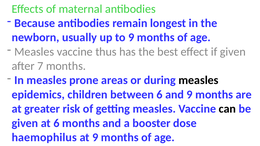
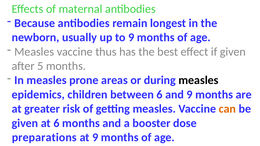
7: 7 -> 5 (40, 66)
can colour: black -> orange (227, 109)
haemophilus: haemophilus -> preparations (44, 138)
